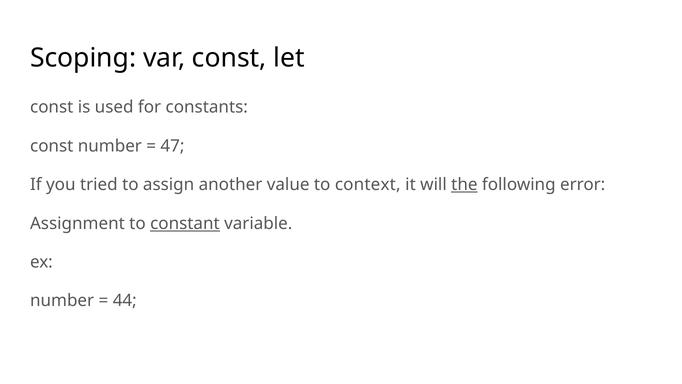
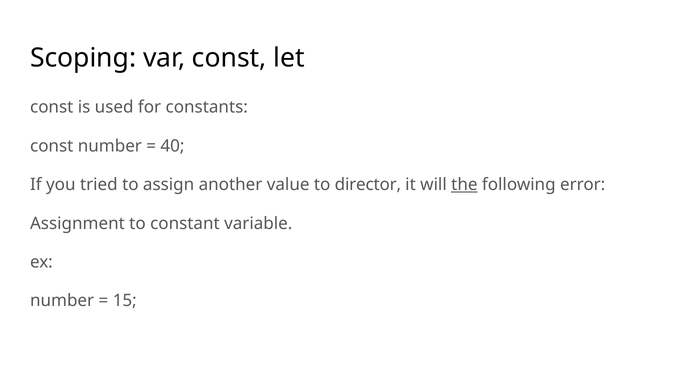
47: 47 -> 40 (173, 146)
context: context -> director (368, 185)
constant underline: present -> none (185, 223)
44: 44 -> 15 (125, 301)
